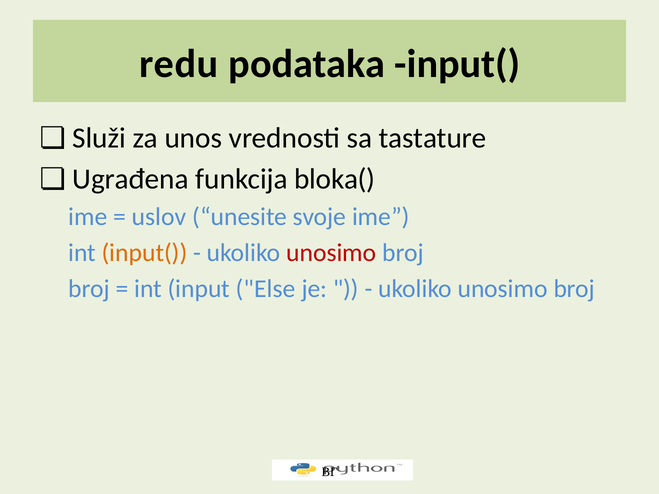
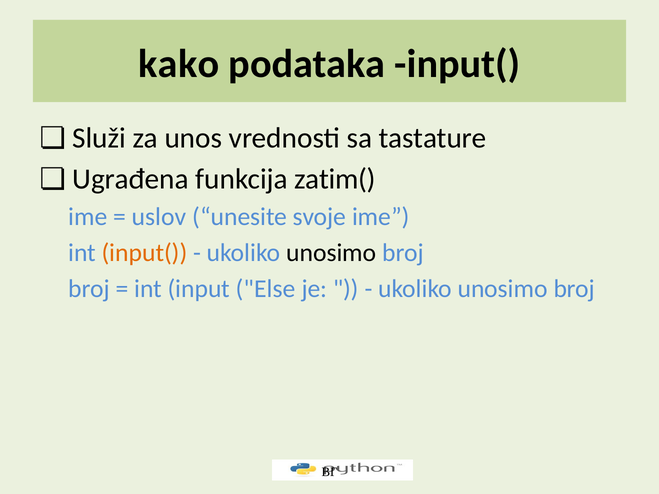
redu: redu -> kako (179, 64)
bloka(: bloka( -> zatim( (335, 179)
unosimo colour: red -> black (331, 253)
